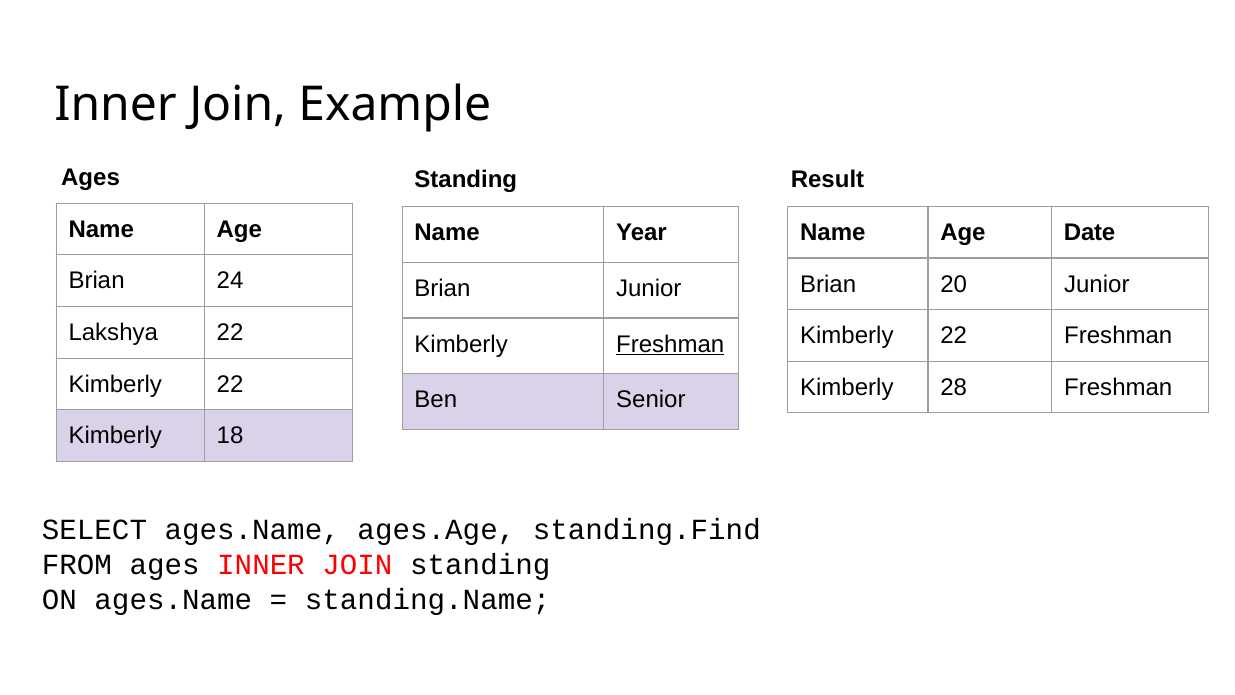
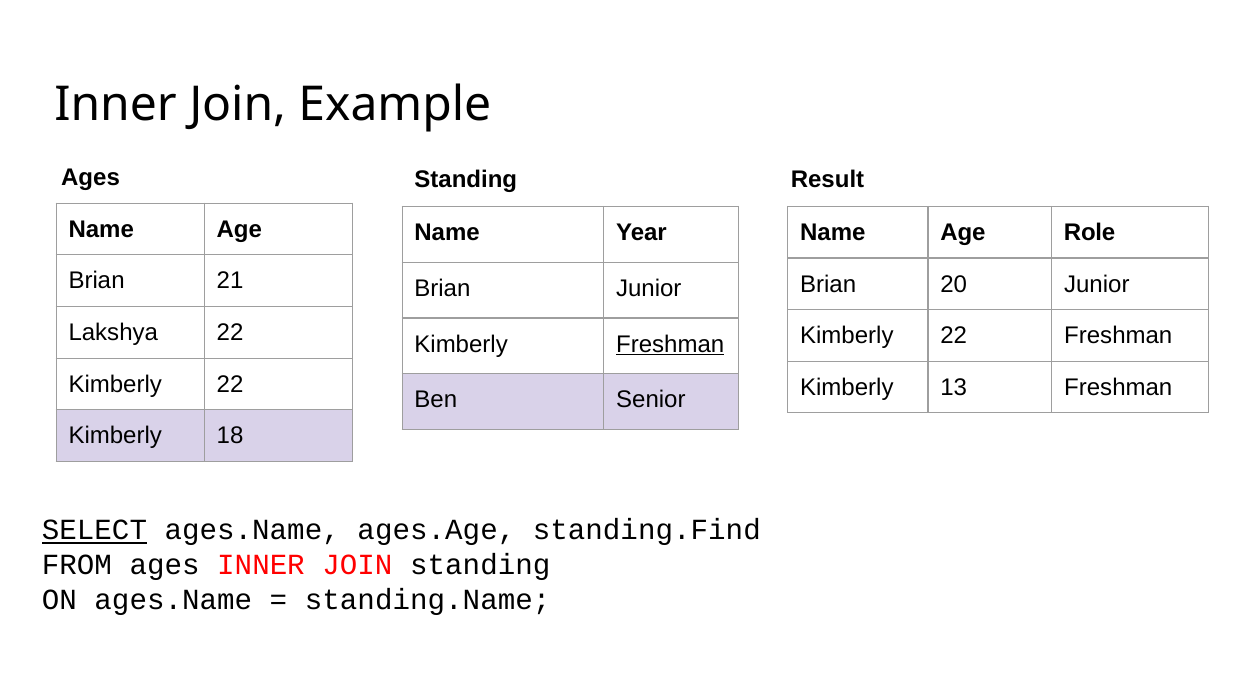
Date: Date -> Role (1090, 232)
24: 24 -> 21 (230, 281)
28: 28 -> 13 (954, 387)
SELECT underline: none -> present (94, 530)
